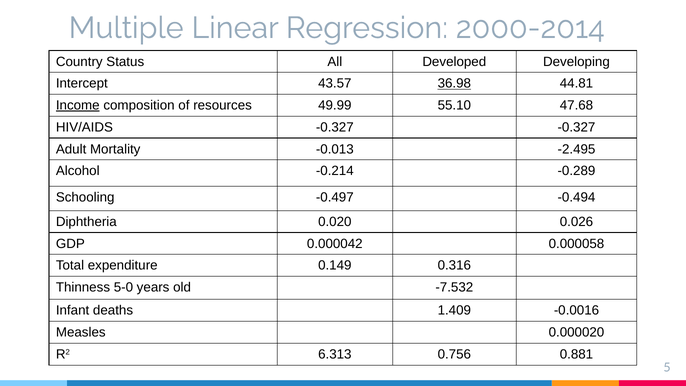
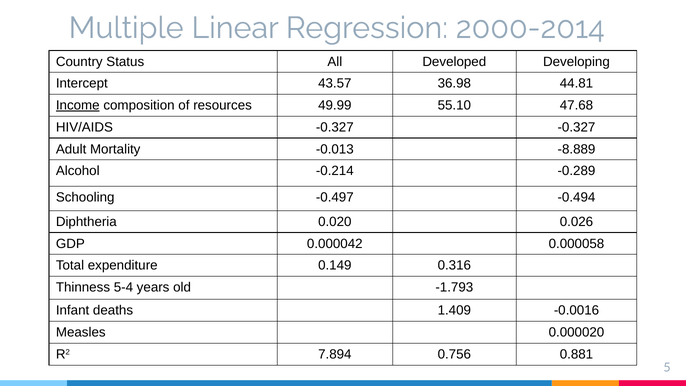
36.98 underline: present -> none (454, 83)
-2.495: -2.495 -> -8.889 (576, 149)
5-0: 5-0 -> 5-4 (123, 287)
-7.532: -7.532 -> -1.793 (454, 287)
6.313: 6.313 -> 7.894 (335, 354)
